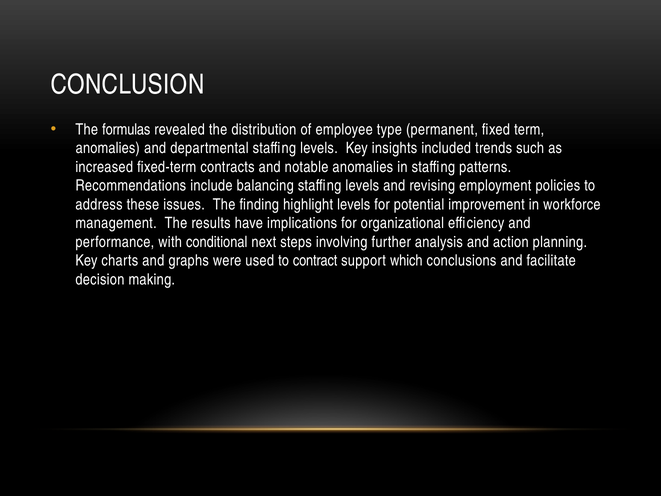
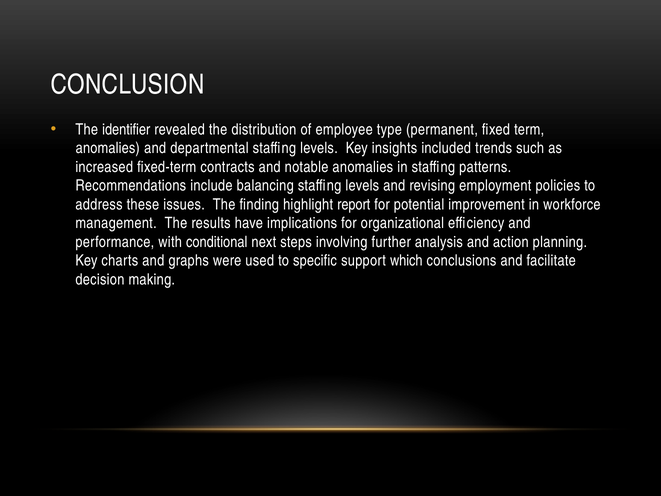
formulas: formulas -> identifier (126, 129)
highlight levels: levels -> report (354, 204)
contract: contract -> specific (315, 261)
